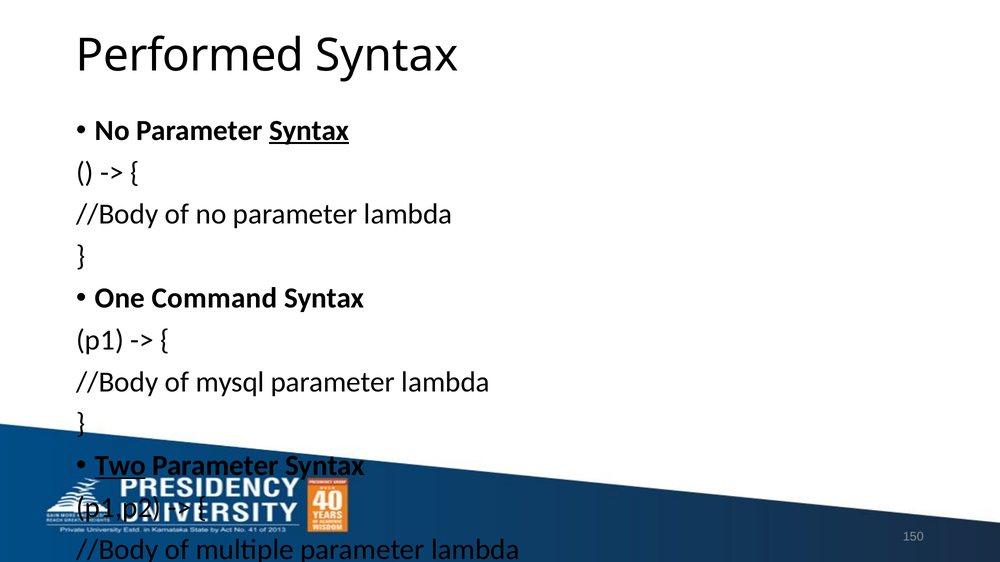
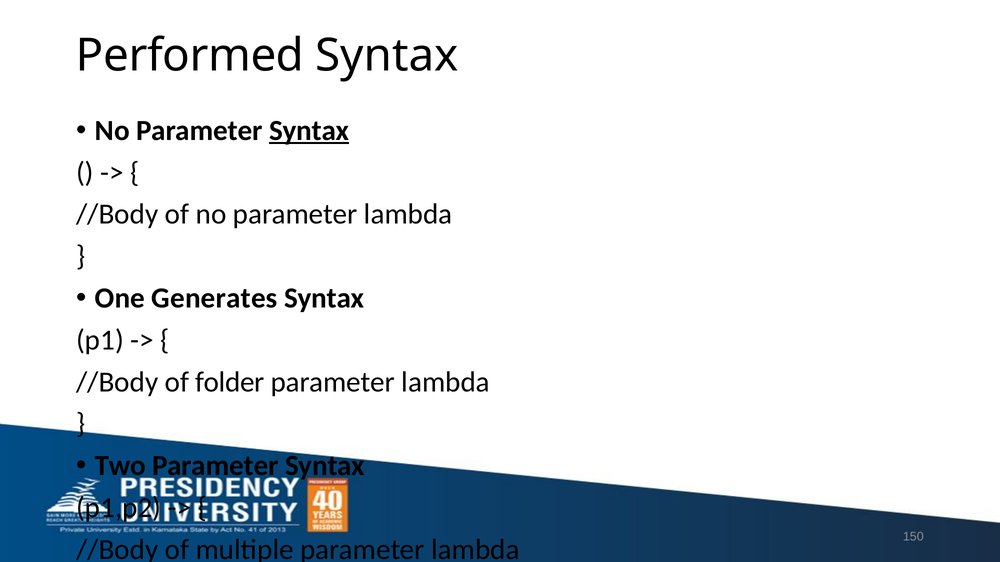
Command: Command -> Generates (215, 298)
mysql: mysql -> folder (230, 382)
Two underline: present -> none (120, 466)
